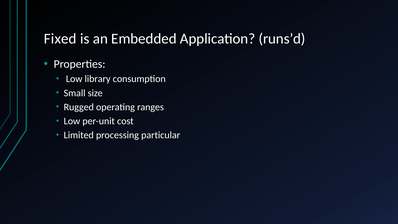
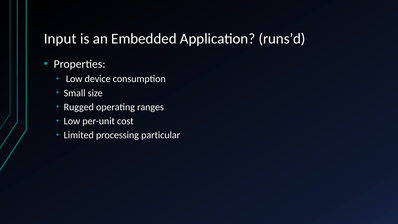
Fixed: Fixed -> Input (60, 39)
library: library -> device (98, 79)
